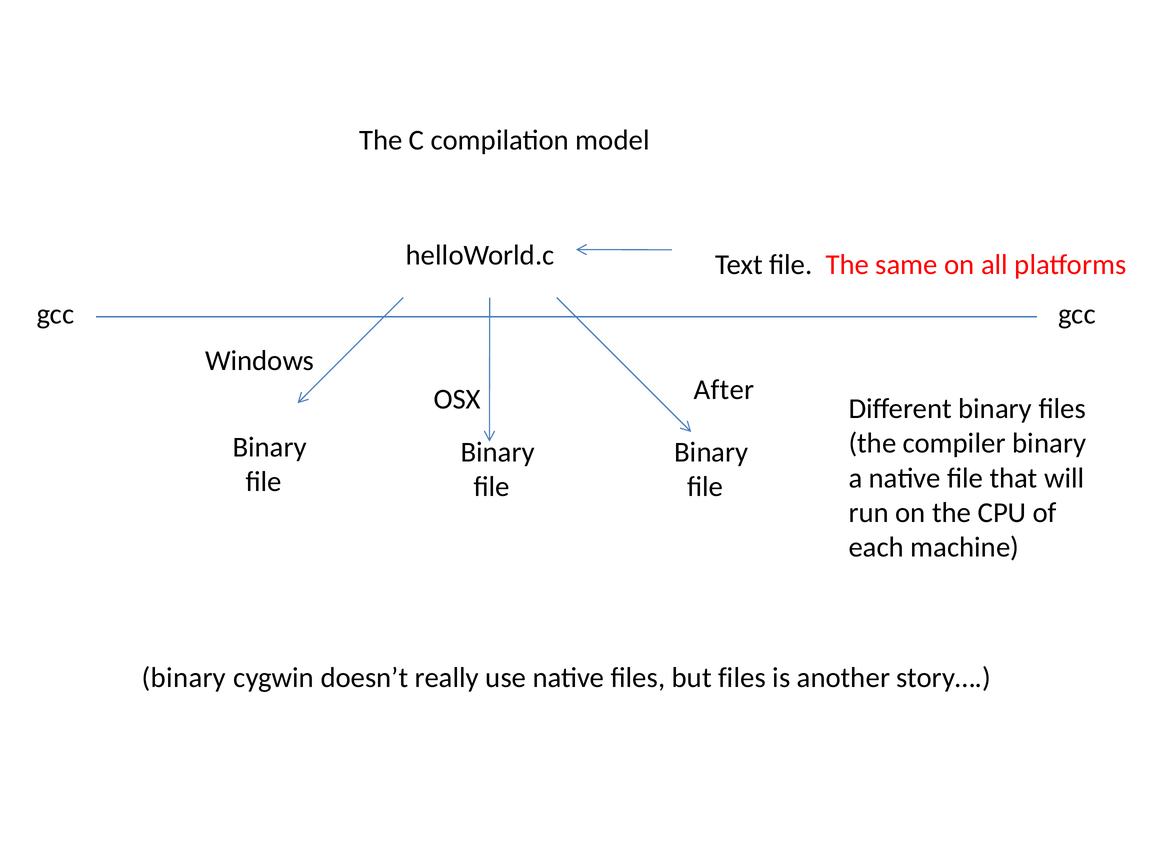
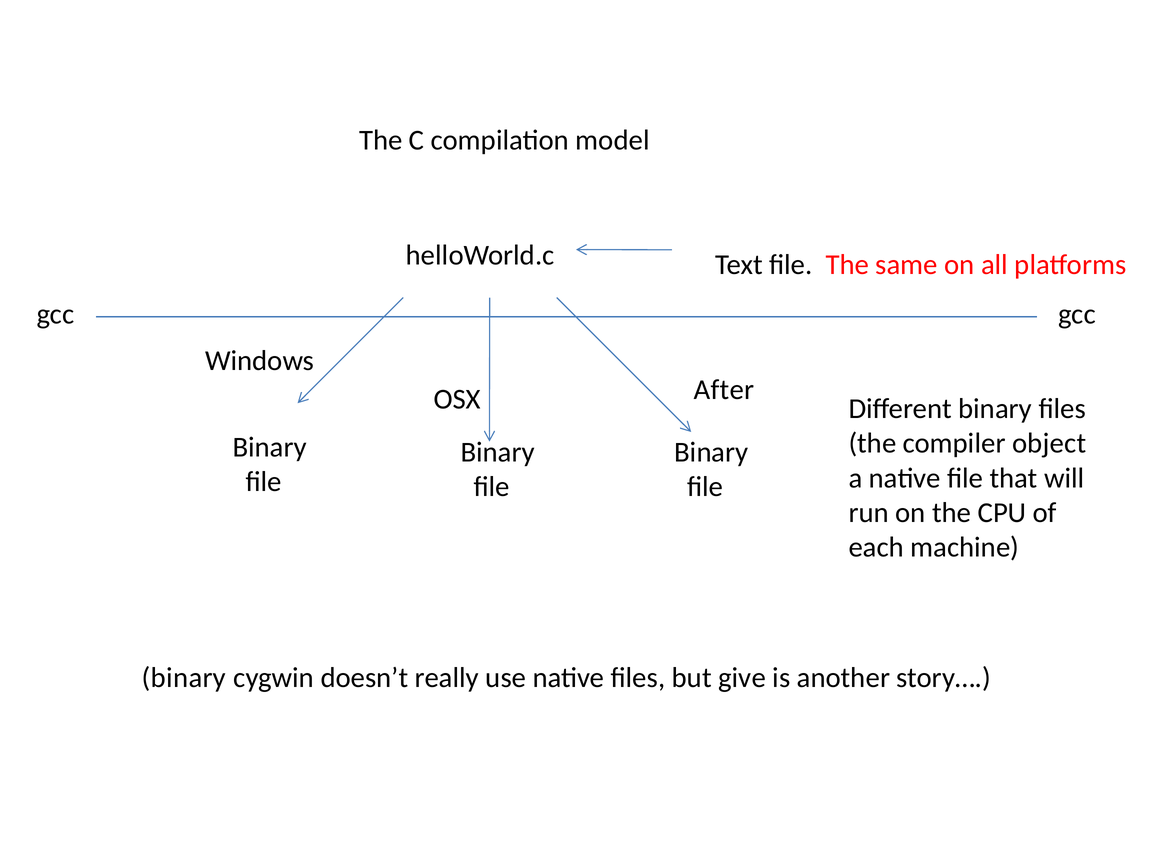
compiler binary: binary -> object (1049, 443)
but files: files -> give (742, 678)
